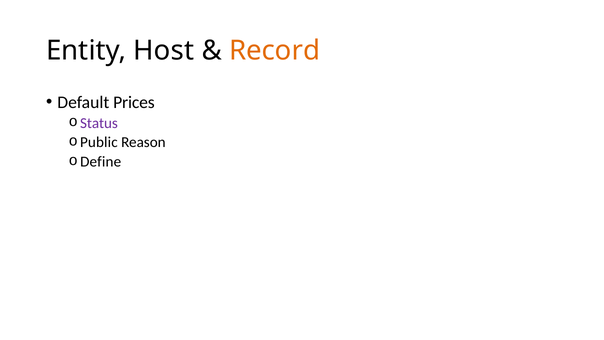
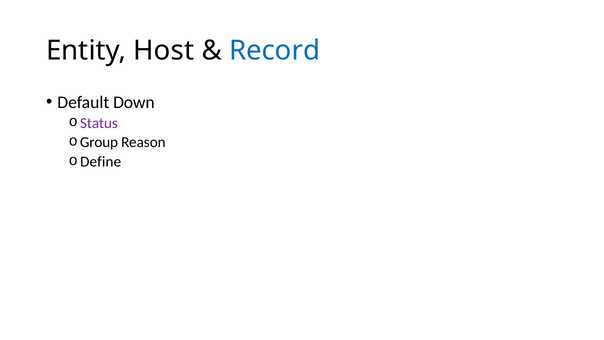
Record colour: orange -> blue (275, 51)
Prices: Prices -> Down (134, 102)
Public: Public -> Group (99, 142)
